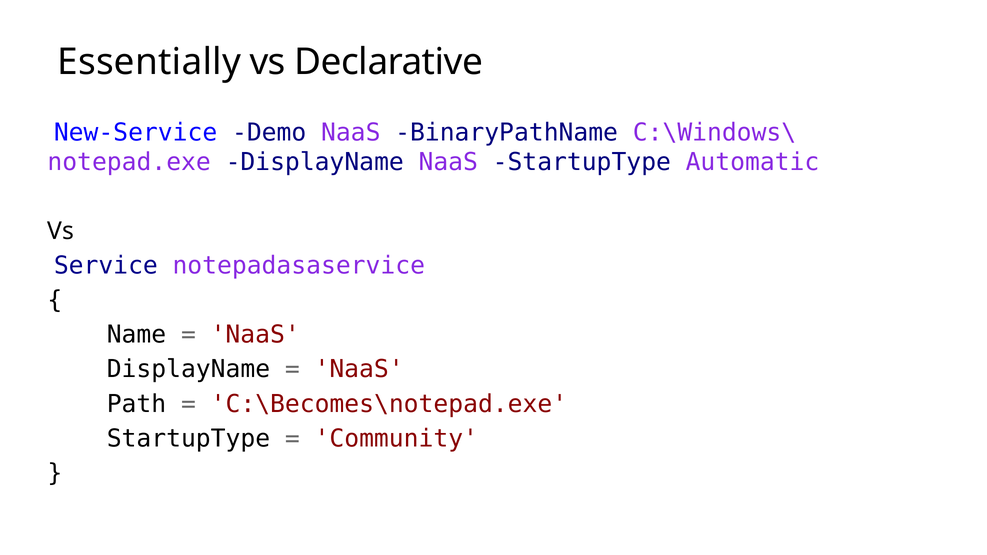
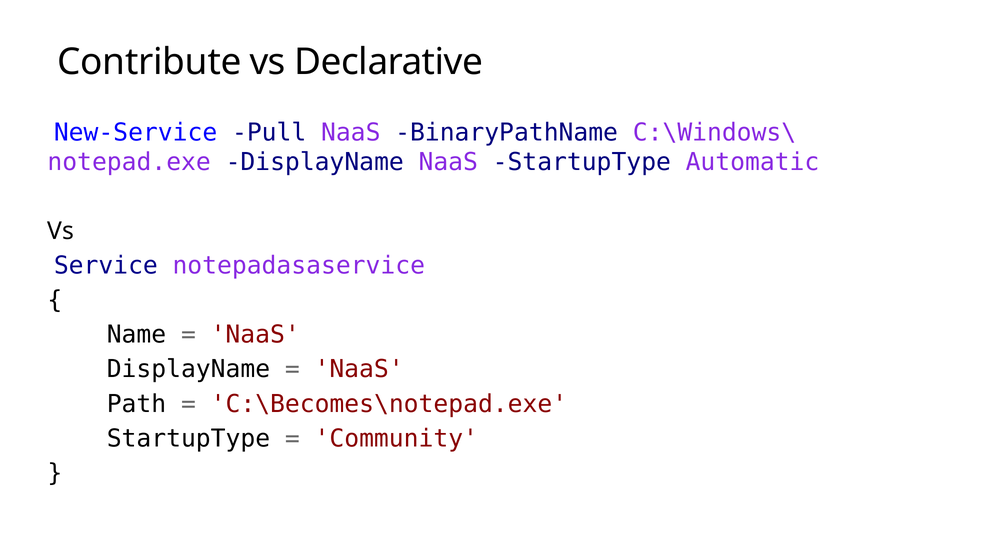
Essentially: Essentially -> Contribute (149, 62)
Demo: Demo -> Pull (269, 133)
